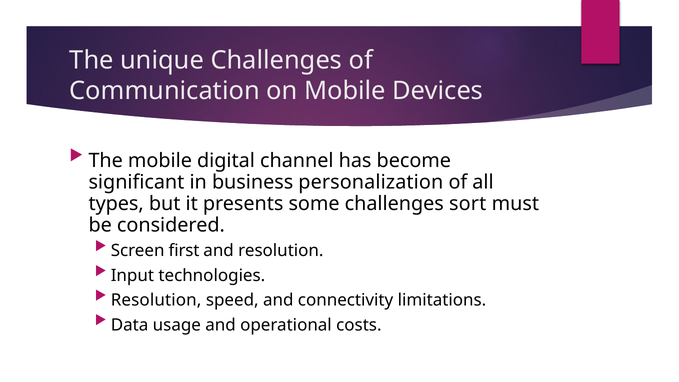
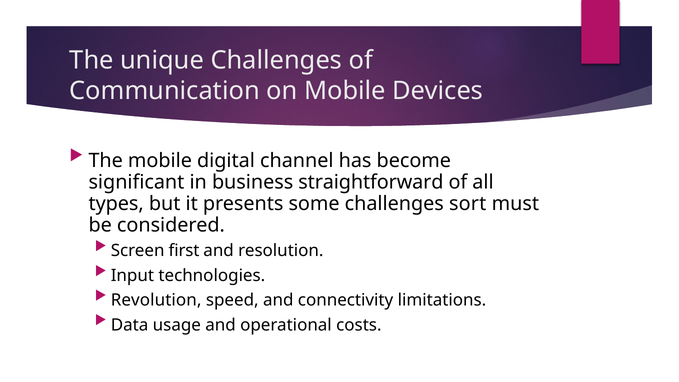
personalization: personalization -> straightforward (371, 182)
Resolution: Resolution -> Revolution (156, 300)
